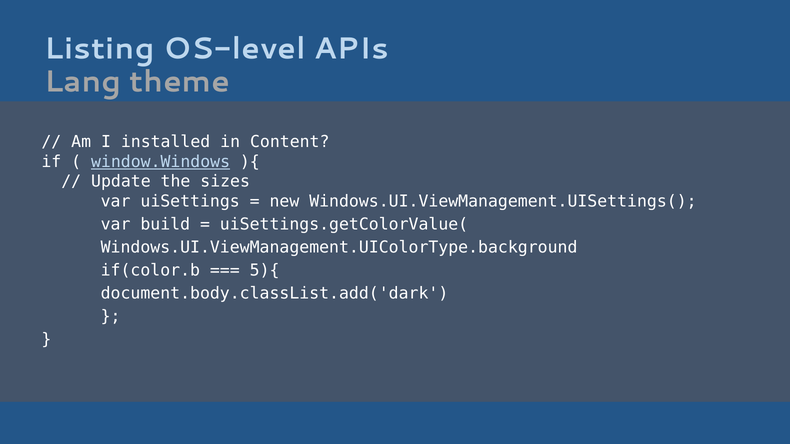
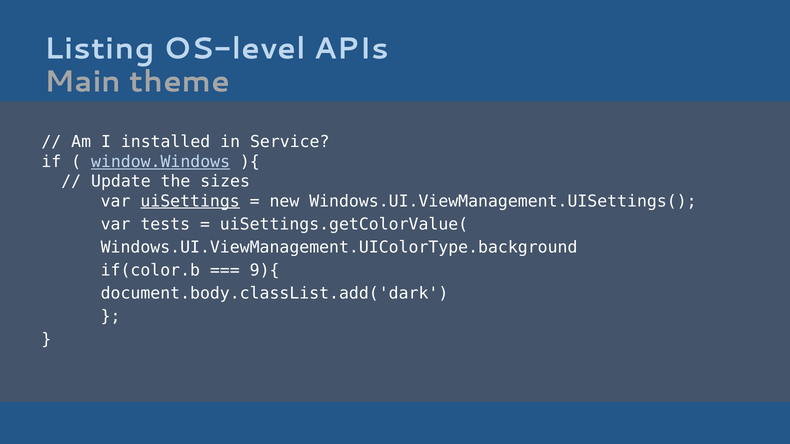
Lang: Lang -> Main (83, 82)
Content: Content -> Service (290, 142)
uiSettings underline: none -> present (190, 201)
build: build -> tests (165, 224)
5){: 5){ -> 9){ (265, 270)
